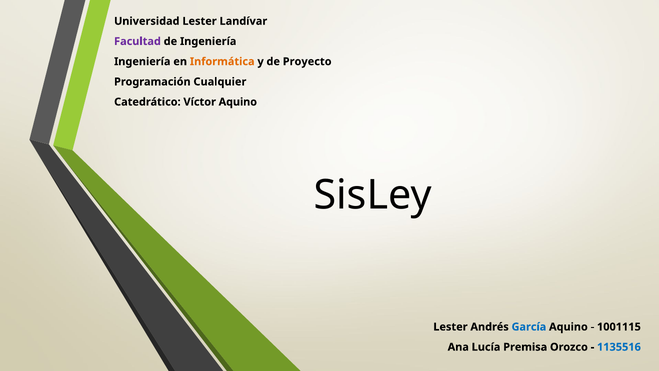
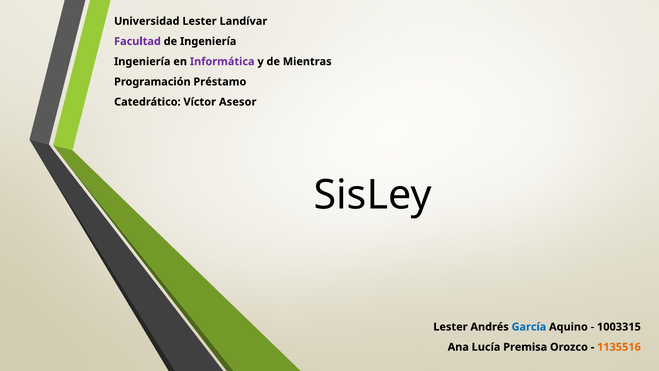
Informática colour: orange -> purple (222, 62)
Proyecto: Proyecto -> Mientras (307, 62)
Cualquier: Cualquier -> Préstamo (220, 82)
Víctor Aquino: Aquino -> Asesor (238, 102)
1001115: 1001115 -> 1003315 (619, 327)
1135516 colour: blue -> orange (619, 347)
